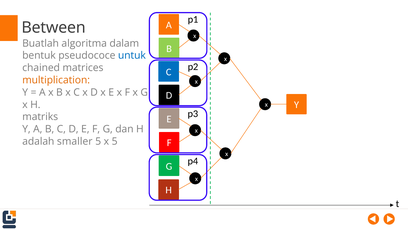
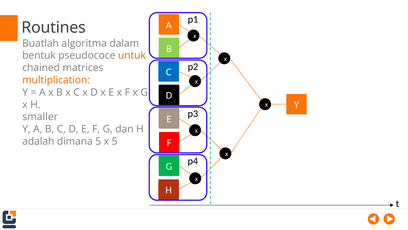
Between: Between -> Routines (54, 27)
untuk colour: blue -> orange (132, 55)
matriks: matriks -> smaller (40, 117)
smaller: smaller -> dimana (75, 141)
